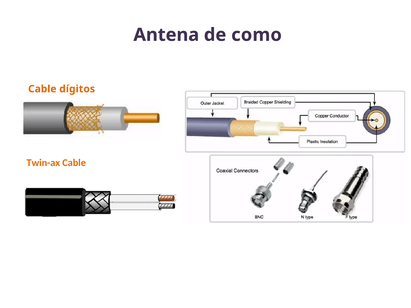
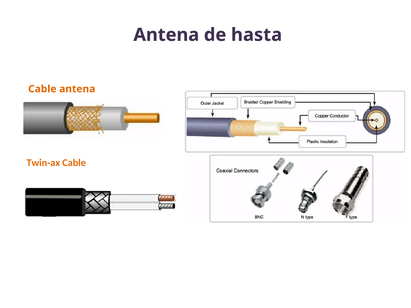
como: como -> hasta (257, 35)
dígitos: dígitos -> antena (77, 89)
